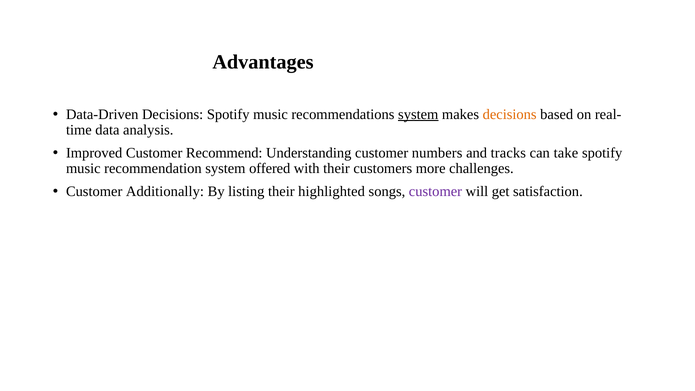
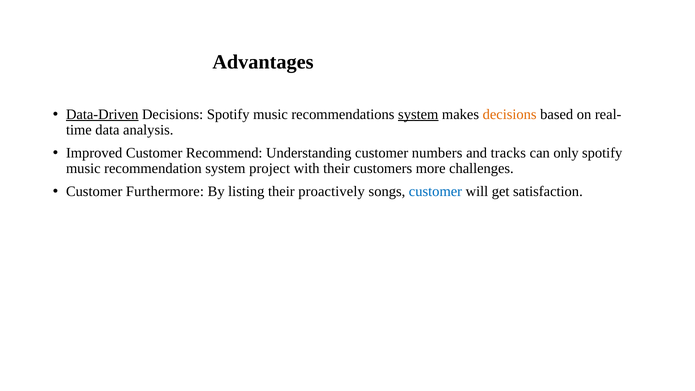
Data-Driven underline: none -> present (102, 114)
take: take -> only (566, 153)
offered: offered -> project (270, 169)
Additionally: Additionally -> Furthermore (165, 192)
highlighted: highlighted -> proactively (332, 192)
customer colour: purple -> blue (435, 192)
